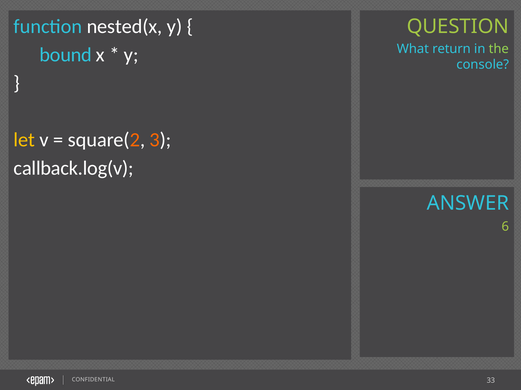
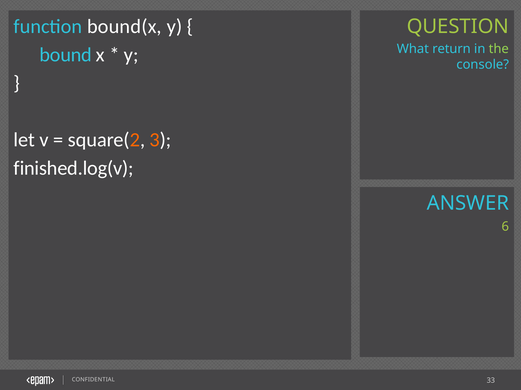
nested(x: nested(x -> bound(x (124, 27)
let colour: yellow -> white (24, 140)
callback.log(v: callback.log(v -> finished.log(v (74, 169)
